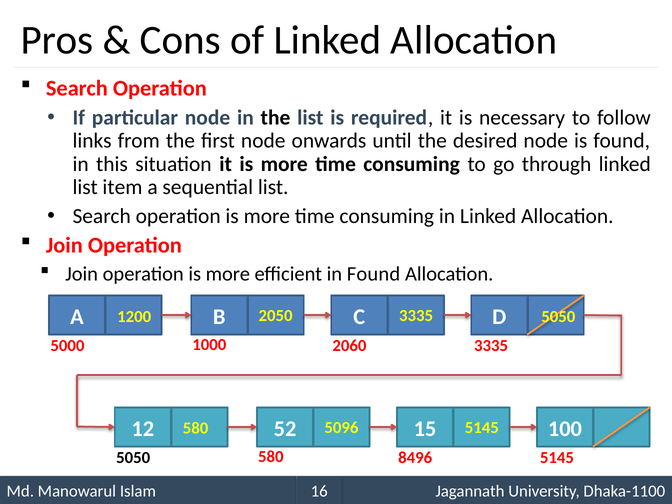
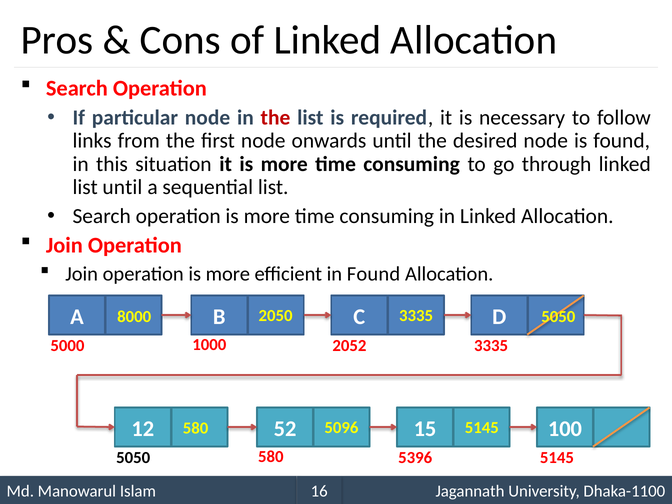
the colour: black -> red (275, 117)
list item: item -> until (122, 187)
1200: 1200 -> 8000 (134, 316)
2060: 2060 -> 2052 (349, 346)
8496: 8496 -> 5396 (415, 458)
